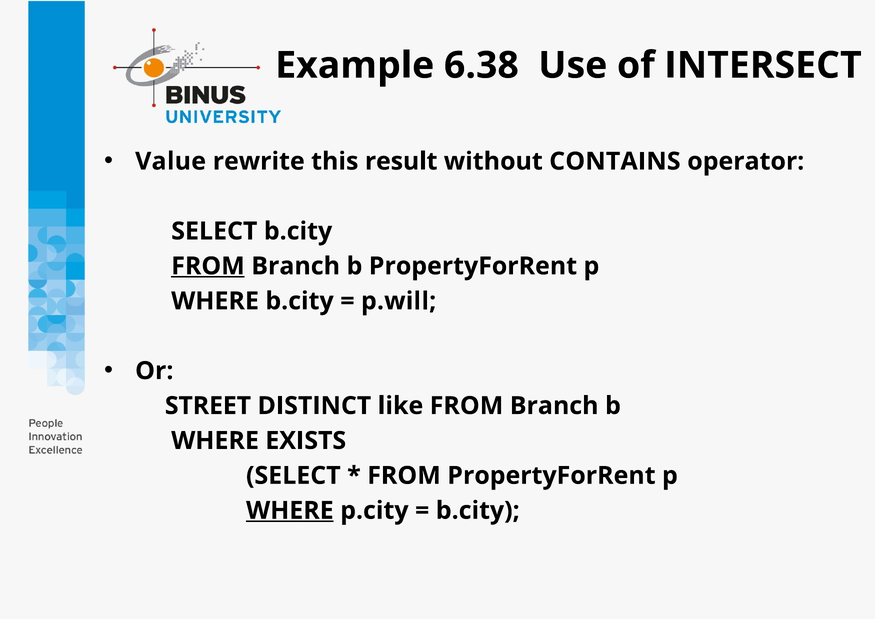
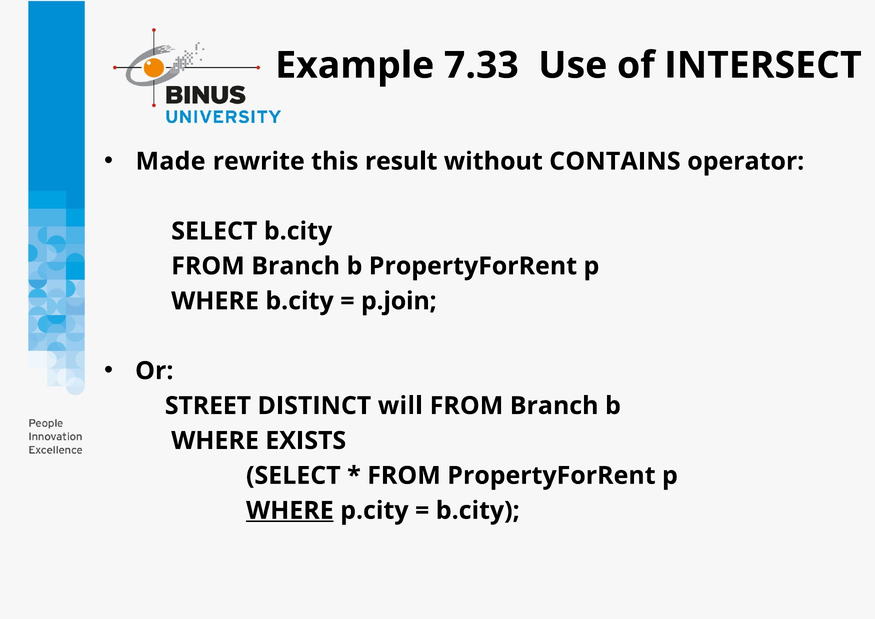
6.38: 6.38 -> 7.33 (481, 65)
Value: Value -> Made (171, 161)
FROM underline: present -> none (208, 266)
p.will: p.will -> p.join (399, 301)
like: like -> will (400, 406)
